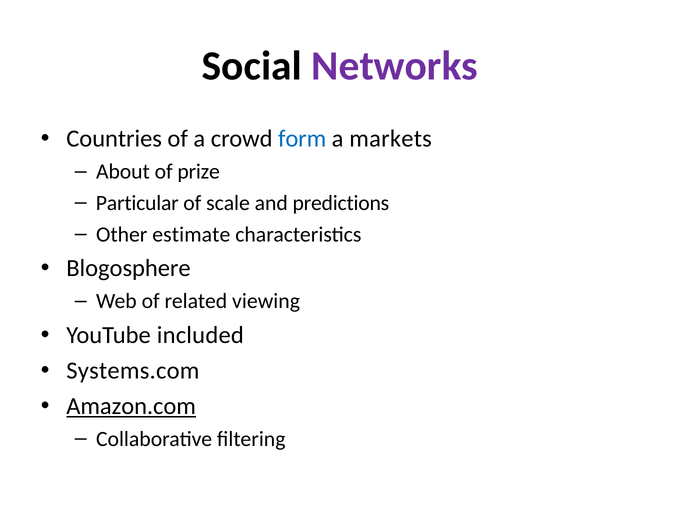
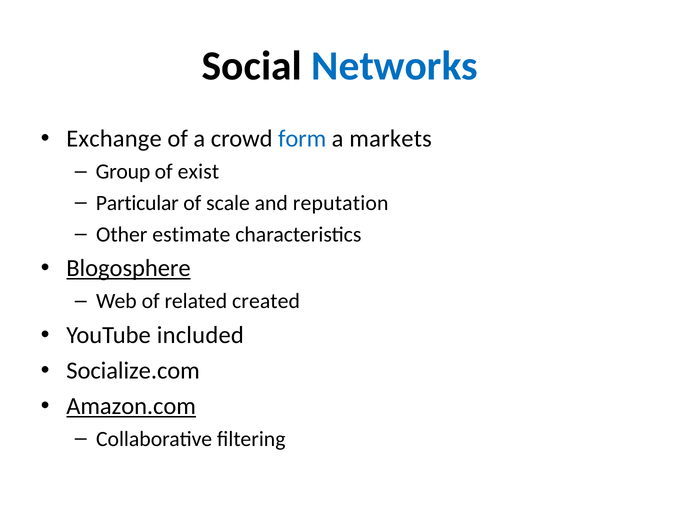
Networks colour: purple -> blue (395, 66)
Countries: Countries -> Exchange (114, 139)
About: About -> Group (123, 172)
prize: prize -> exist (198, 172)
predictions: predictions -> reputation (341, 203)
Blogosphere underline: none -> present (128, 268)
viewing: viewing -> created (266, 301)
Systems.com: Systems.com -> Socialize.com (133, 371)
